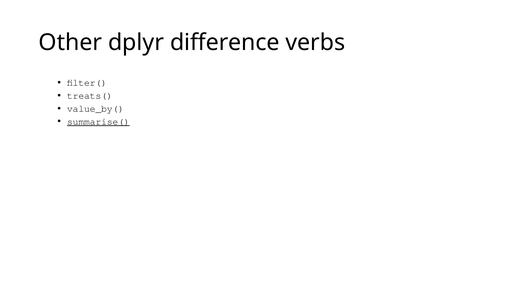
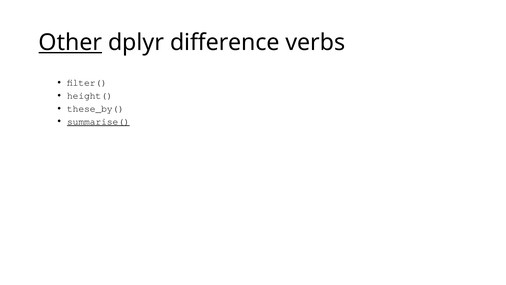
Other underline: none -> present (70, 43)
treats(: treats( -> height( (90, 96)
value_by(: value_by( -> these_by( (96, 108)
